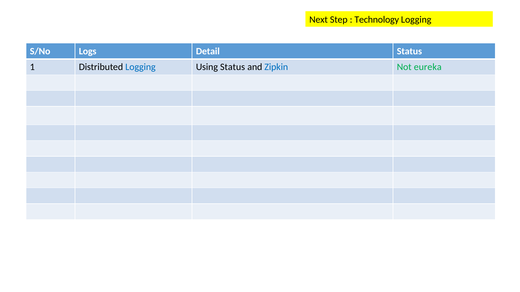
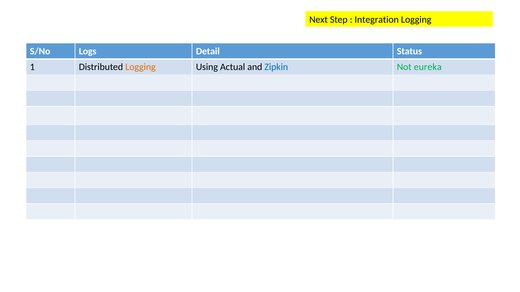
Technology: Technology -> Integration (377, 20)
Logging colour: blue -> orange (140, 67)
Using Status: Status -> Actual (233, 67)
